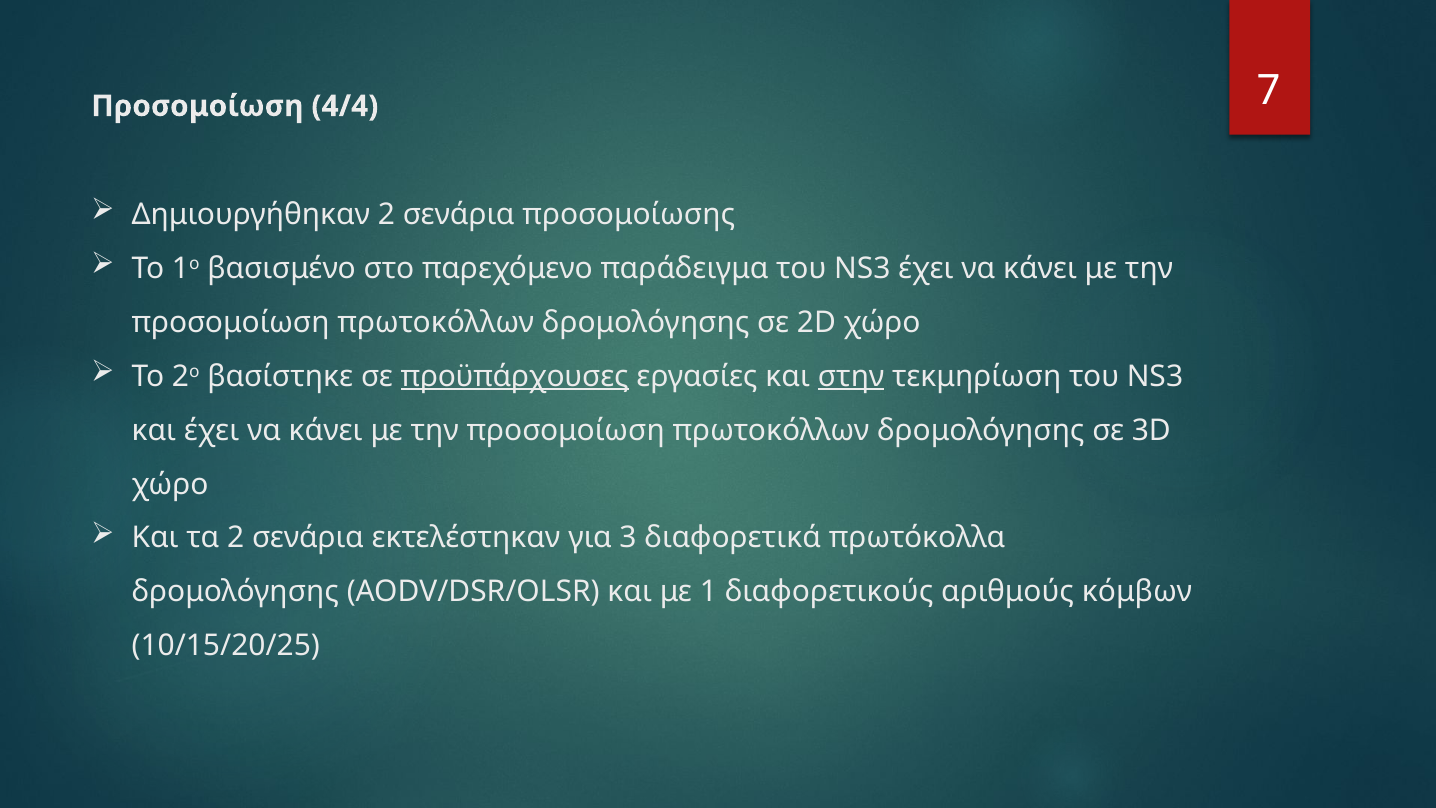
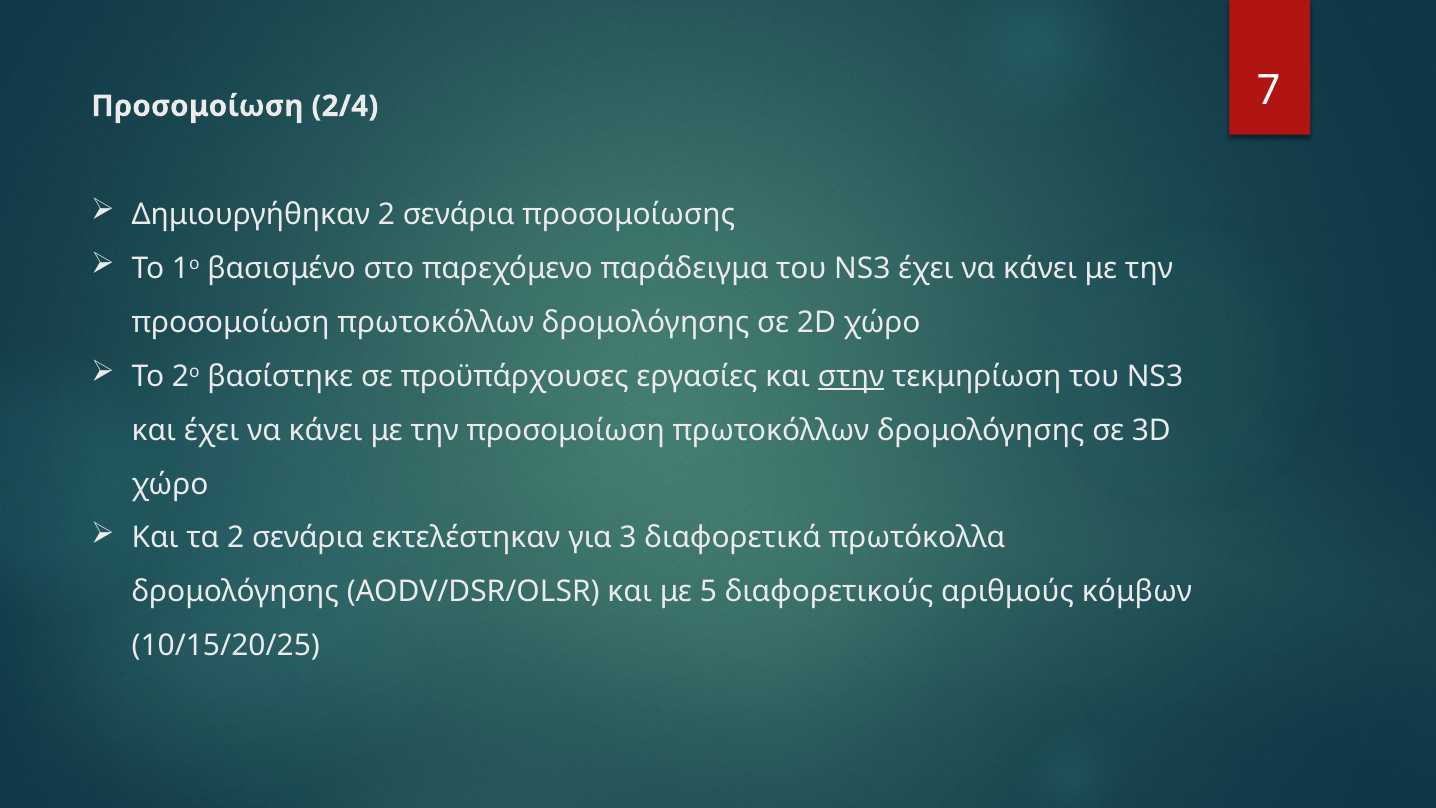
4/4: 4/4 -> 2/4 (345, 106)
προϋπάρχουσες underline: present -> none (515, 376)
1: 1 -> 5 (708, 592)
